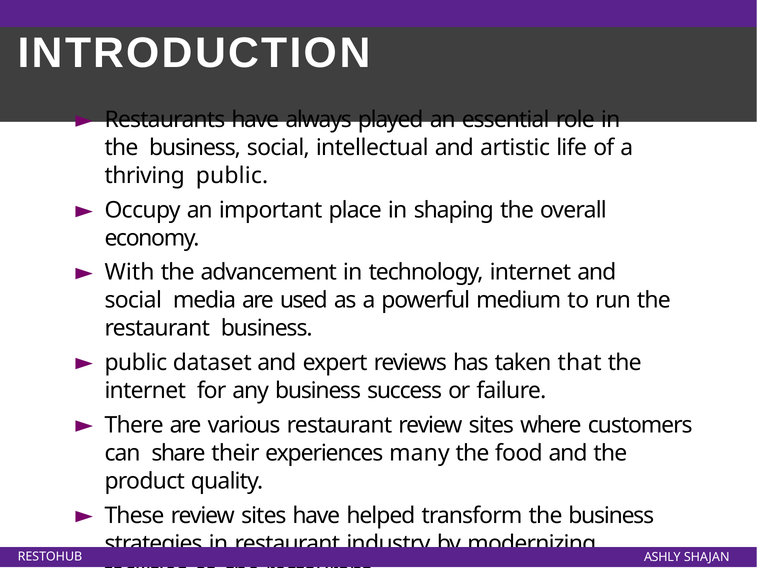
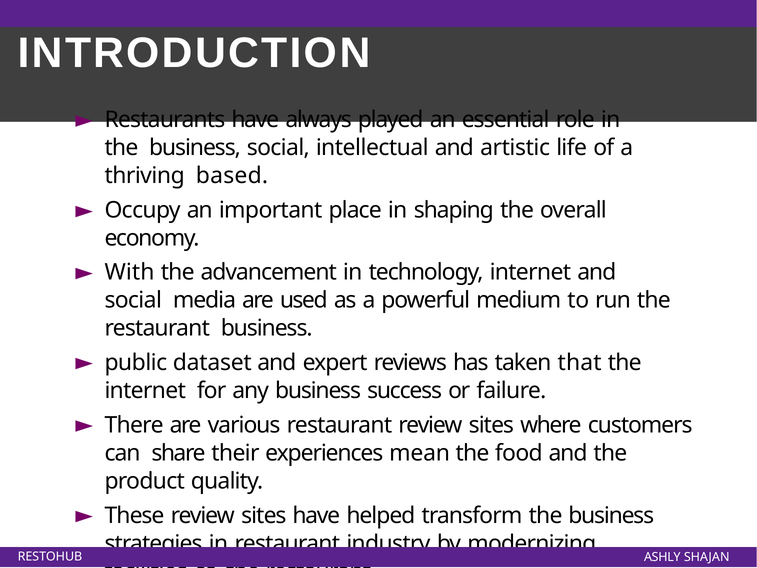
thriving public: public -> based (232, 176)
many: many -> mean (420, 453)
